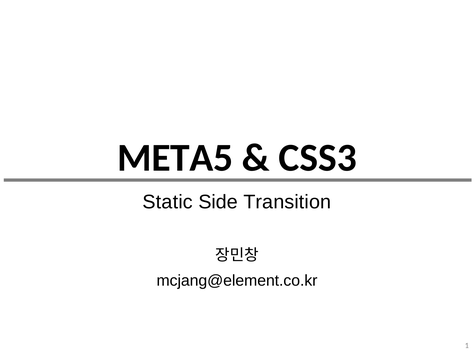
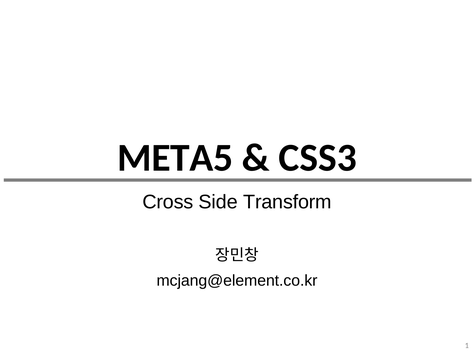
Static: Static -> Cross (168, 202)
Transition: Transition -> Transform (287, 202)
